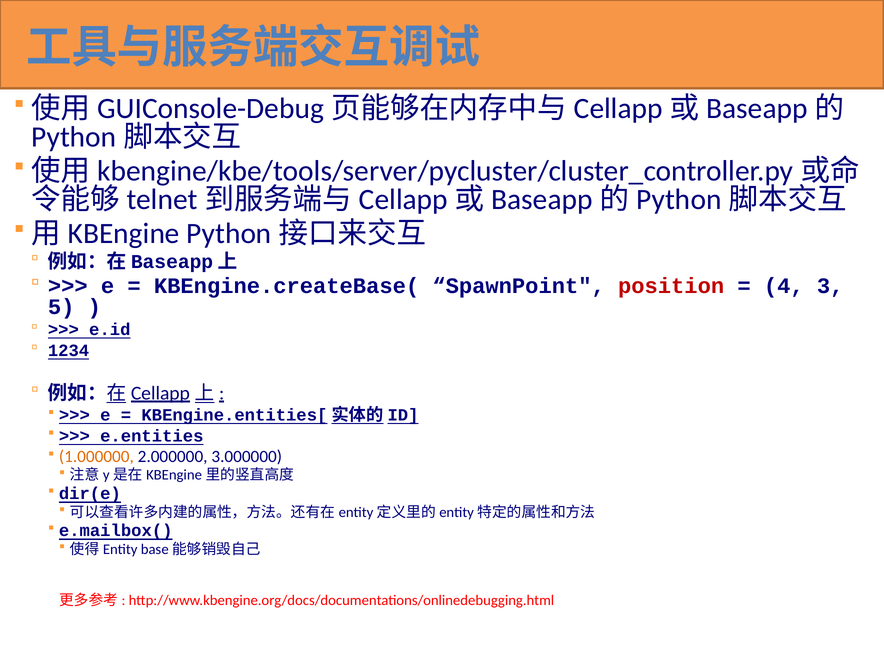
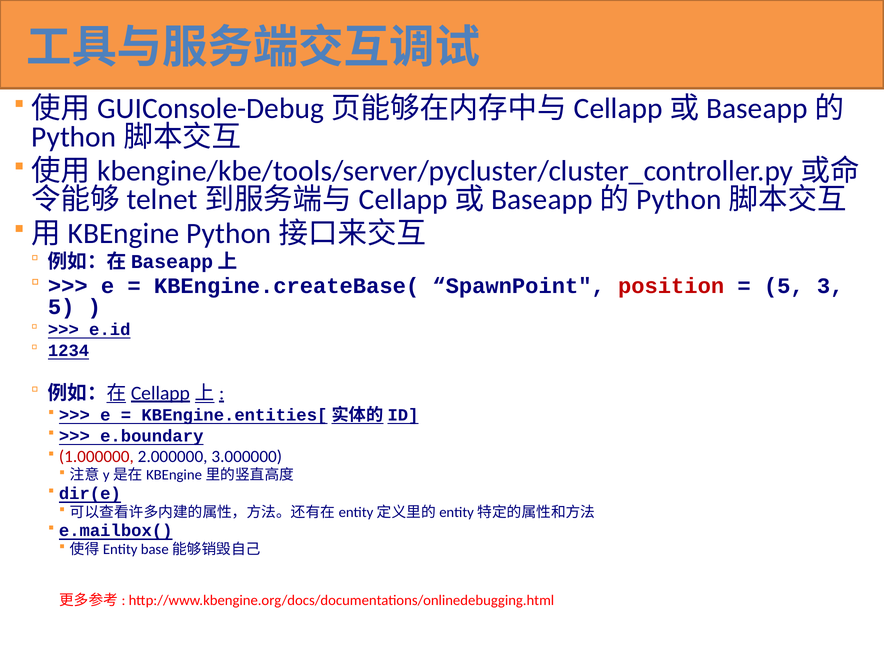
4: 4 -> 5 (784, 286)
e.entities: e.entities -> e.boundary (152, 436)
1.000000 colour: orange -> red (96, 457)
